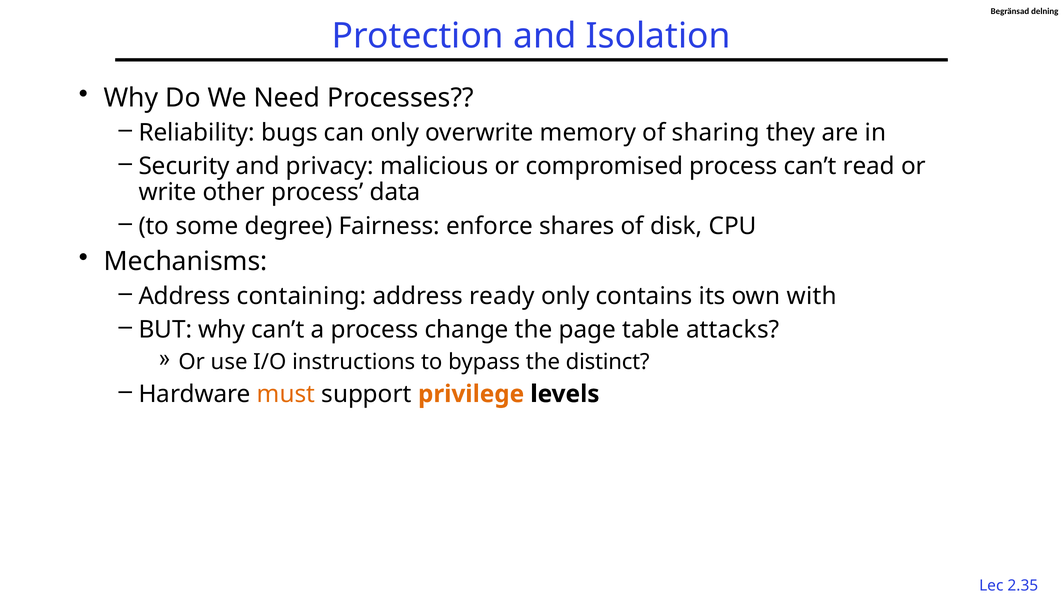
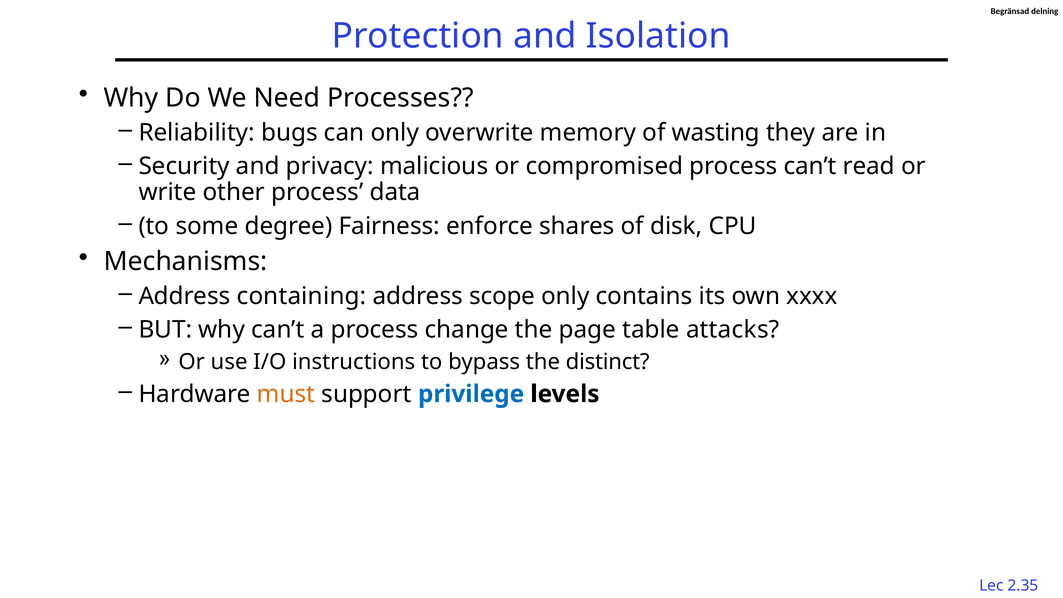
sharing: sharing -> wasting (716, 133)
ready: ready -> scope (502, 296)
with: with -> xxxx (812, 296)
privilege colour: orange -> blue (471, 394)
